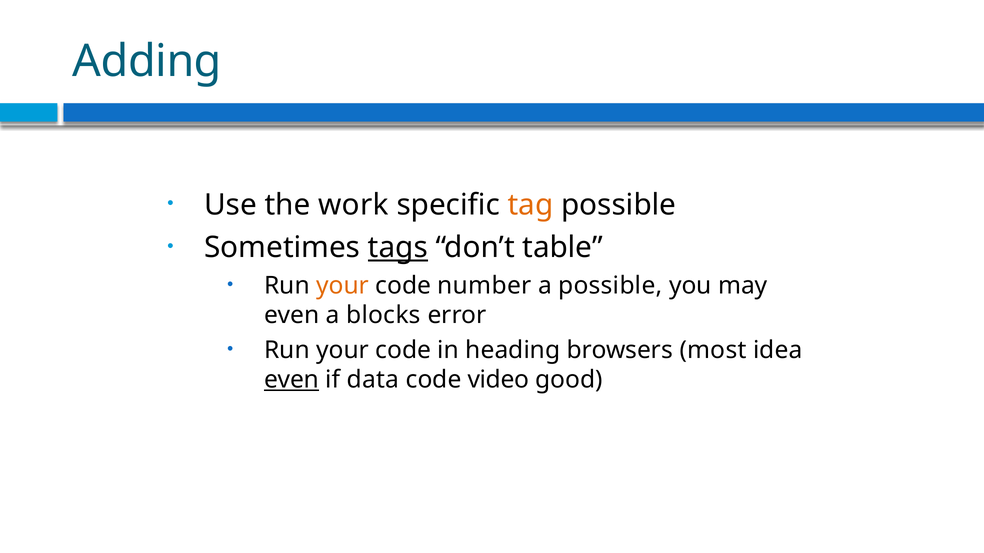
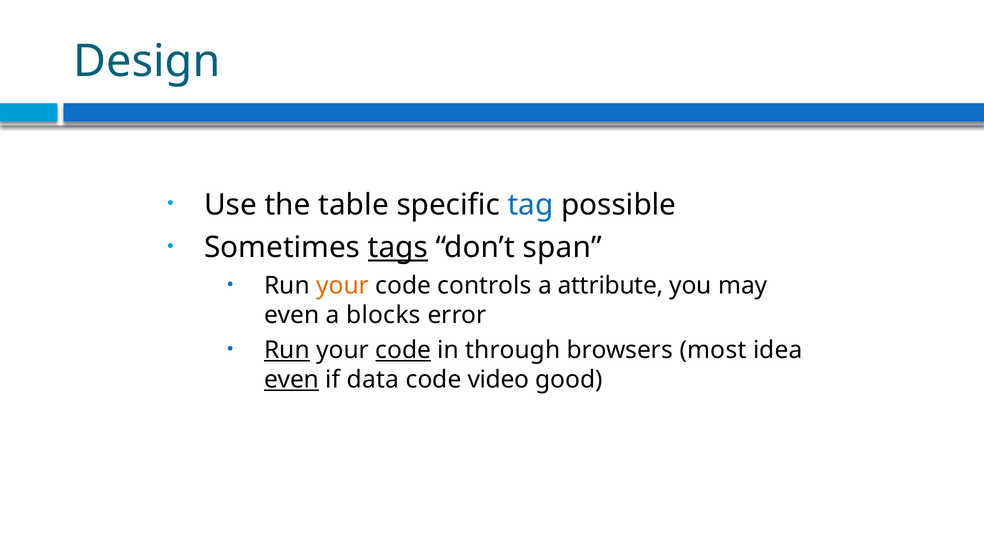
Adding: Adding -> Design (147, 62)
work: work -> table (354, 205)
tag colour: orange -> blue (531, 205)
table: table -> span (562, 248)
number: number -> controls (485, 286)
a possible: possible -> attribute (611, 286)
Run underline: none -> present (287, 350)
code underline: none -> present (403, 350)
heading: heading -> through (513, 350)
